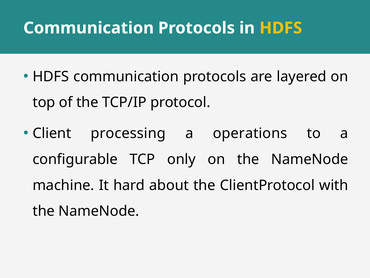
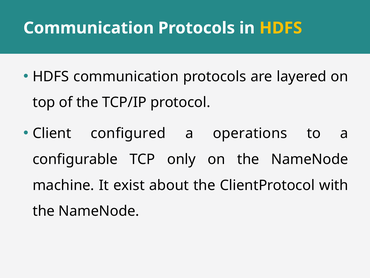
processing: processing -> configured (128, 133)
hard: hard -> exist (129, 185)
